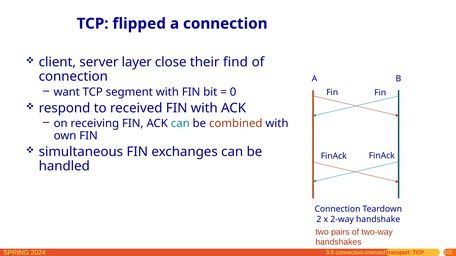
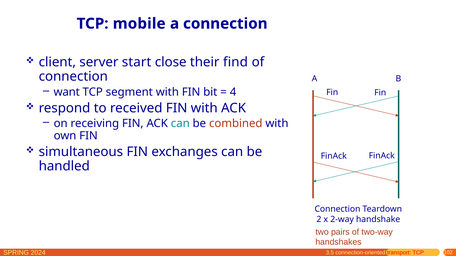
flipped: flipped -> mobile (139, 24)
layer: layer -> start (137, 62)
0: 0 -> 4 (233, 92)
